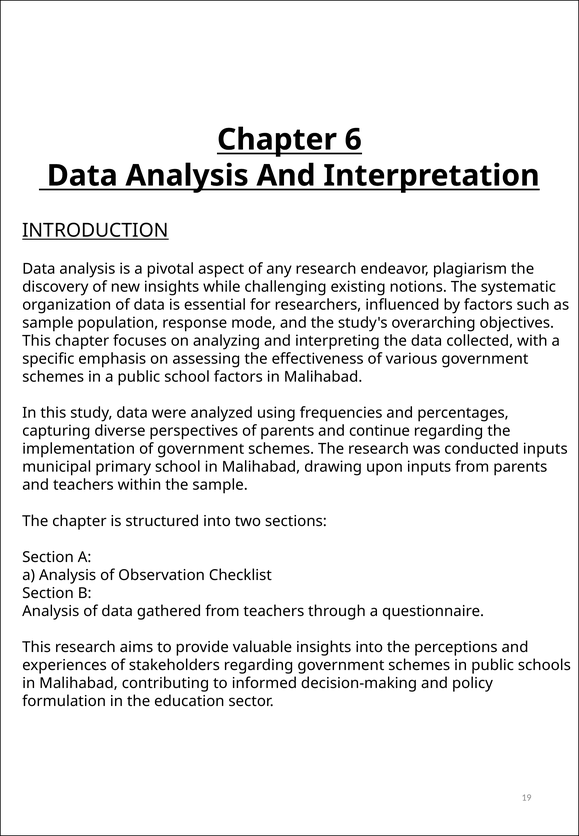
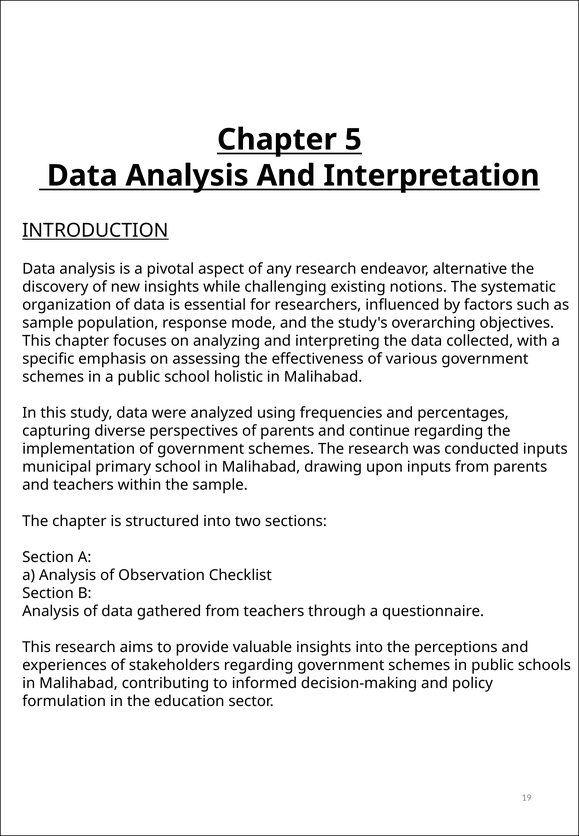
6: 6 -> 5 (353, 140)
plagiarism: plagiarism -> alternative (470, 269)
school factors: factors -> holistic (238, 377)
